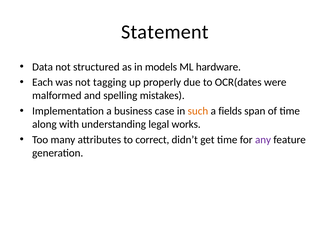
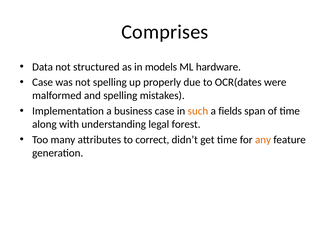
Statement: Statement -> Comprises (165, 32)
Each: Each -> Case (43, 82)
not tagging: tagging -> spelling (110, 82)
works: works -> forest (186, 124)
any colour: purple -> orange (263, 139)
